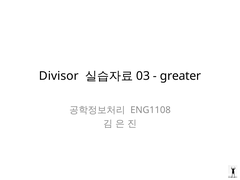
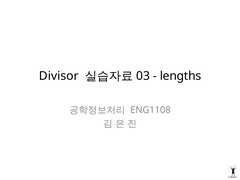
greater: greater -> lengths (181, 76)
